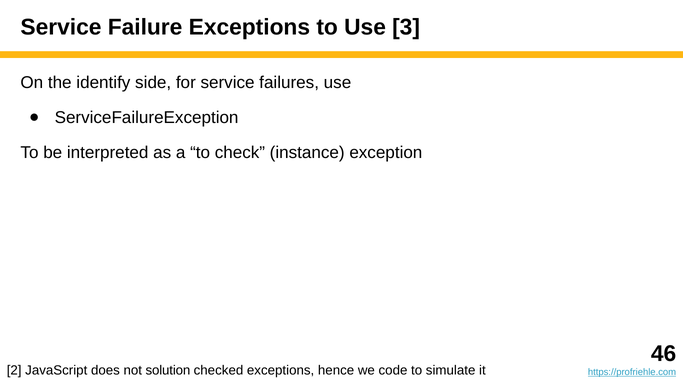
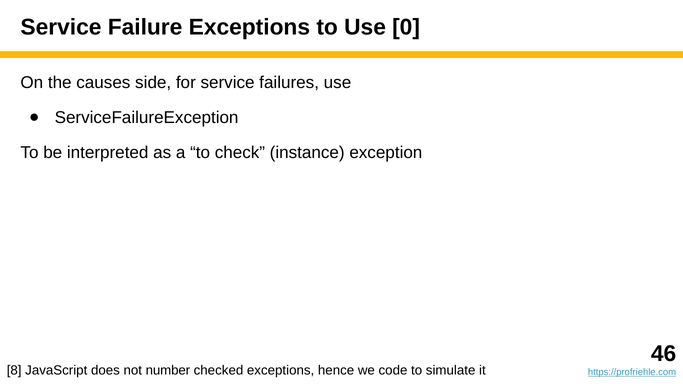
3: 3 -> 0 (406, 27)
identify: identify -> causes (103, 83)
2: 2 -> 8 (14, 371)
solution: solution -> number (168, 371)
